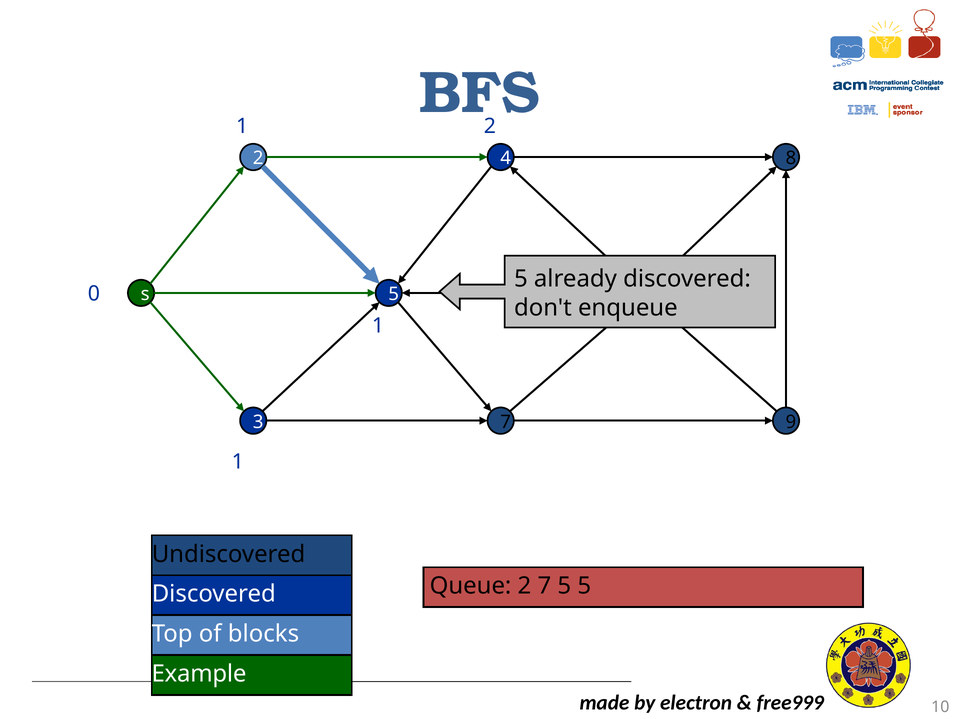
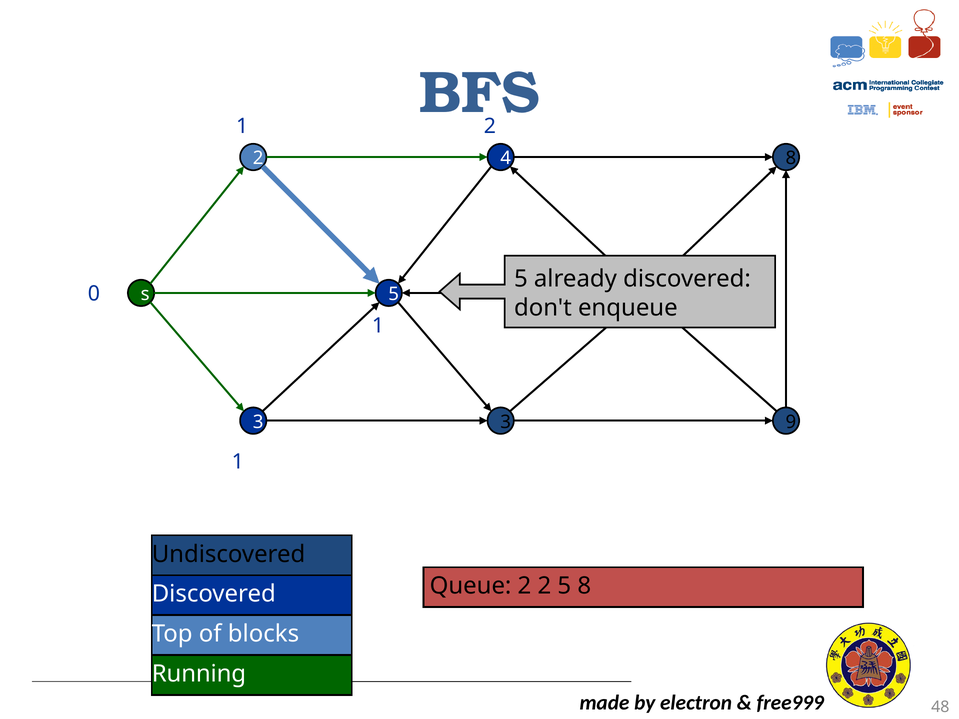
3 7: 7 -> 3 (506, 422)
2 7: 7 -> 2 (544, 586)
5 5: 5 -> 8 (584, 586)
Example: Example -> Running (199, 674)
10: 10 -> 48 (940, 707)
